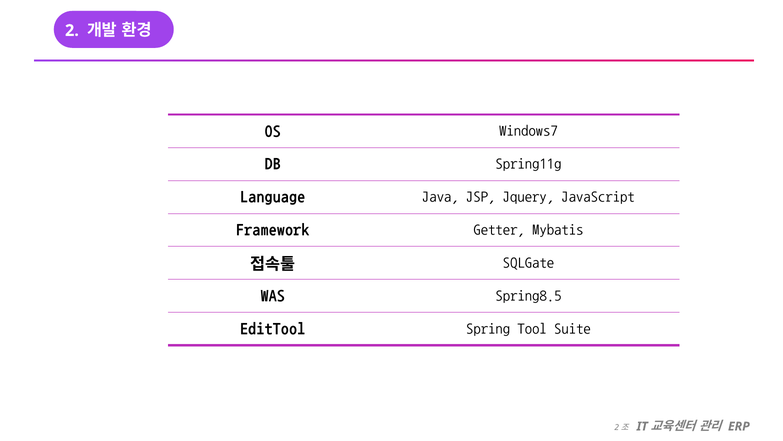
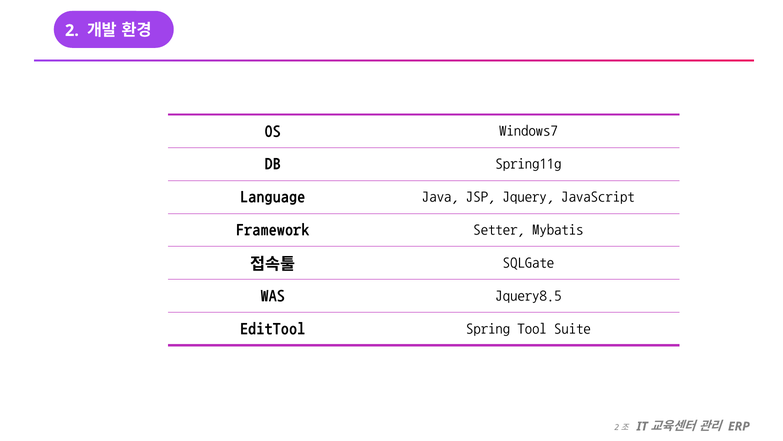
Getter: Getter -> Setter (499, 229)
Spring8.5: Spring8.5 -> Jquery8.5 (529, 295)
